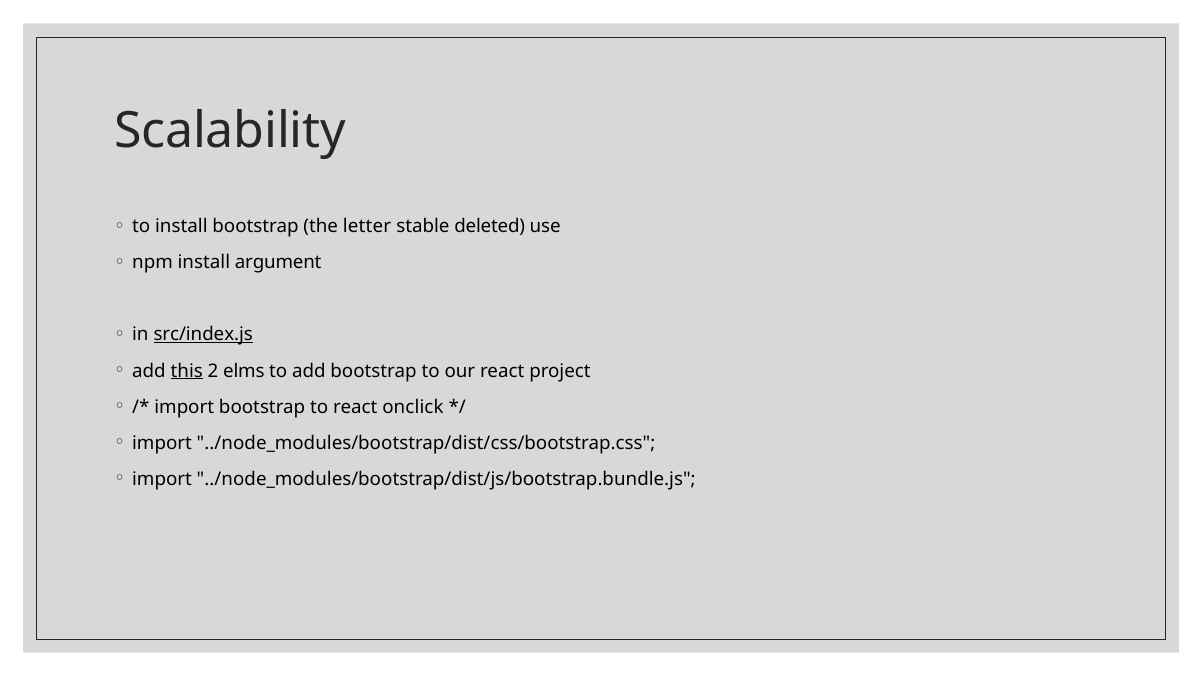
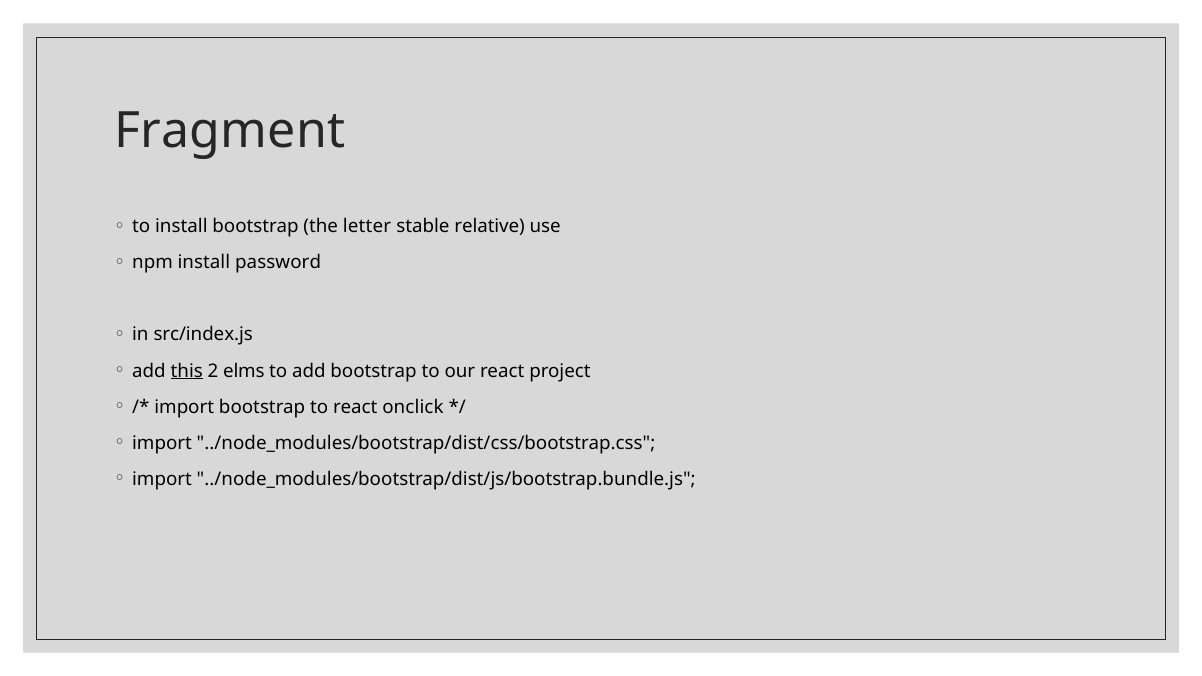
Scalability: Scalability -> Fragment (230, 131)
deleted: deleted -> relative (490, 227)
argument: argument -> password (278, 263)
src/index.js underline: present -> none (203, 335)
